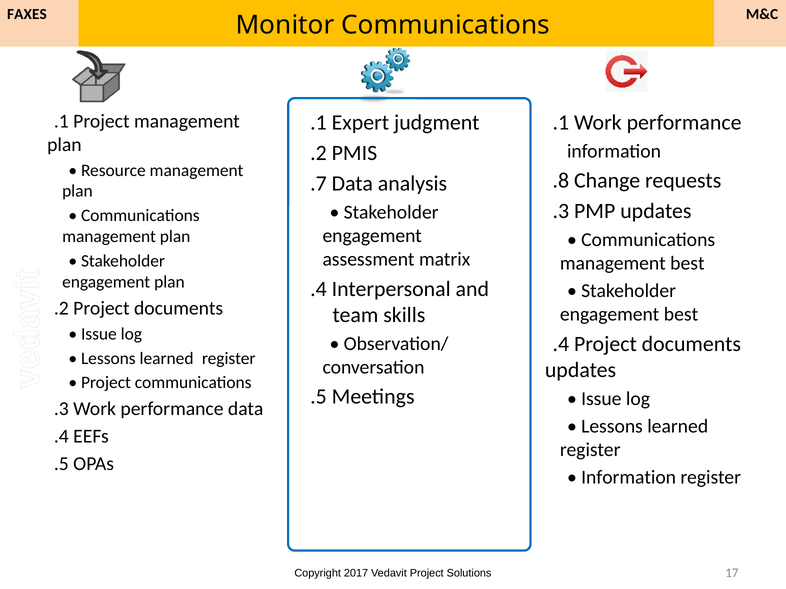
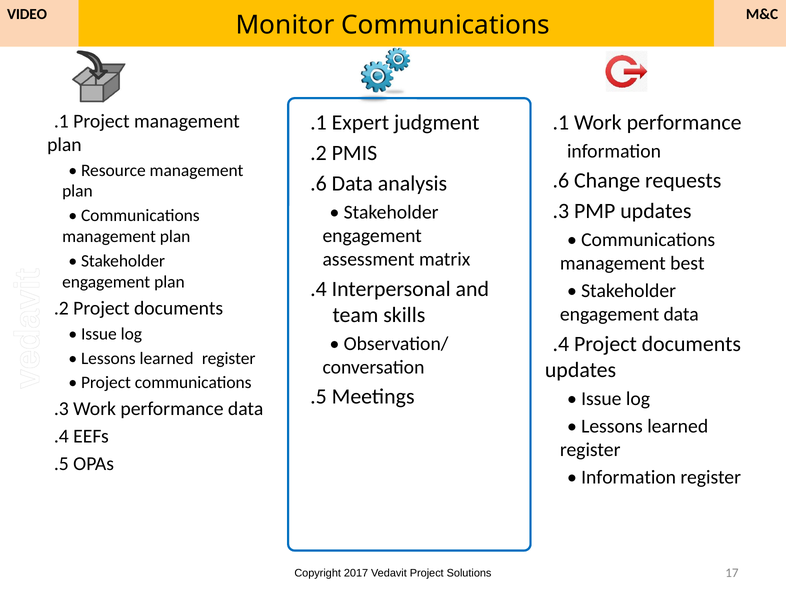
FAXES: FAXES -> VIDEO (27, 14)
.8: .8 -> .6 (561, 181)
.7: .7 -> .6 (318, 184)
engagement best: best -> data (681, 315)
